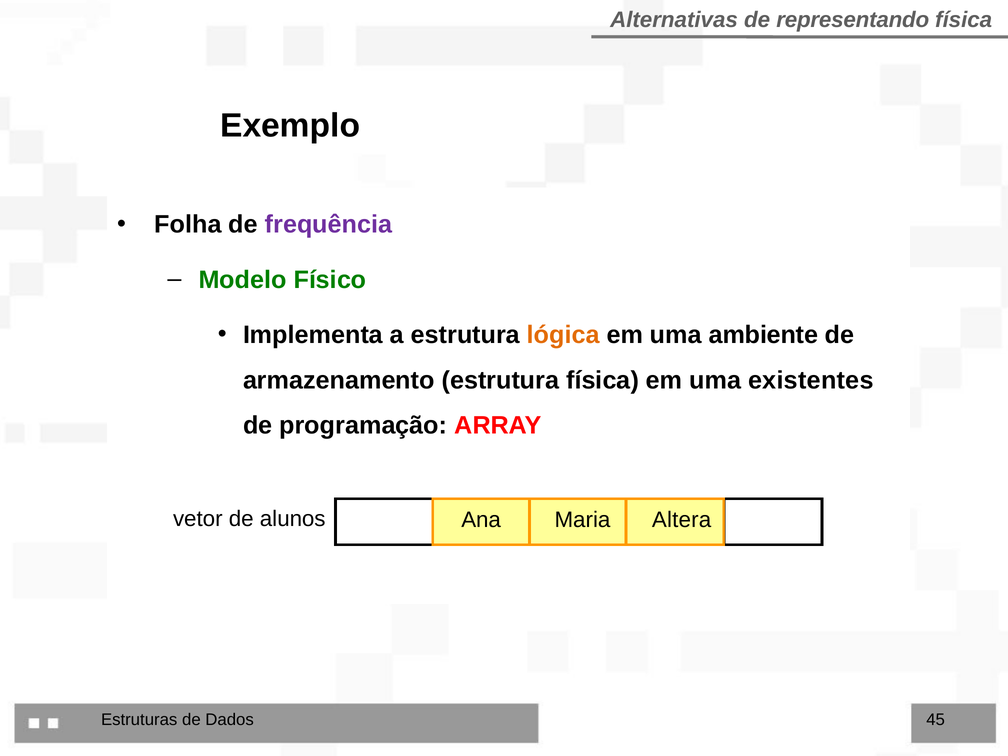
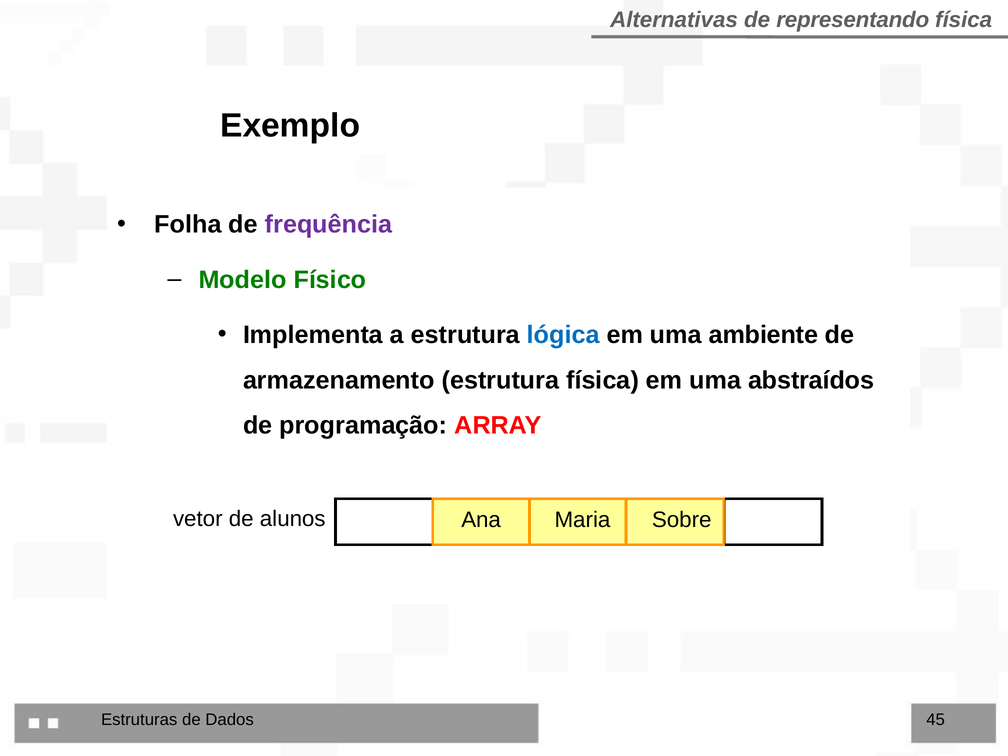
lógica colour: orange -> blue (563, 335)
existentes: existentes -> abstraídos (811, 380)
Altera: Altera -> Sobre (682, 520)
